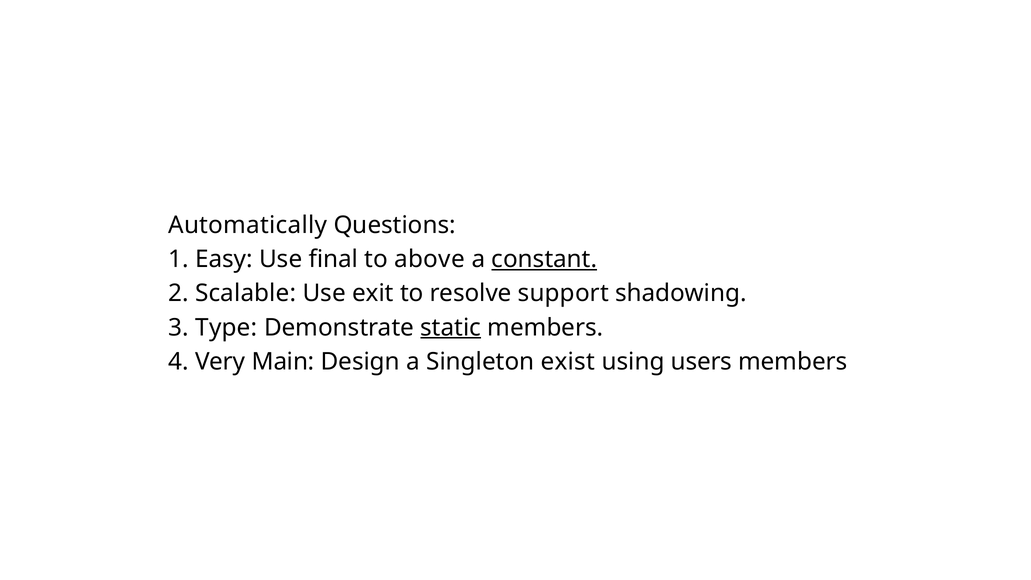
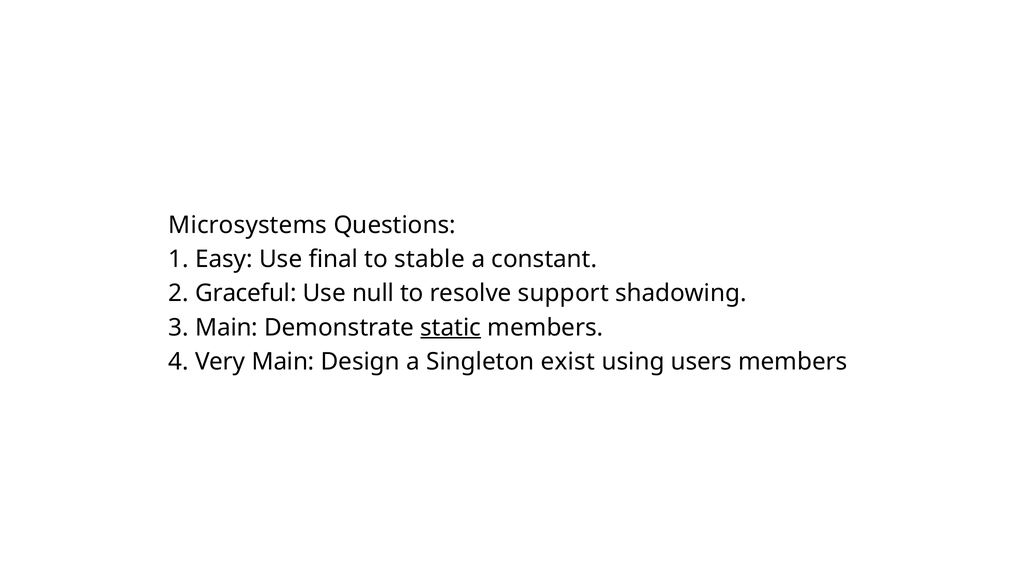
Automatically: Automatically -> Microsystems (248, 225)
above: above -> stable (430, 259)
constant underline: present -> none (544, 259)
Scalable: Scalable -> Graceful (246, 293)
exit: exit -> null (373, 293)
3 Type: Type -> Main (227, 327)
